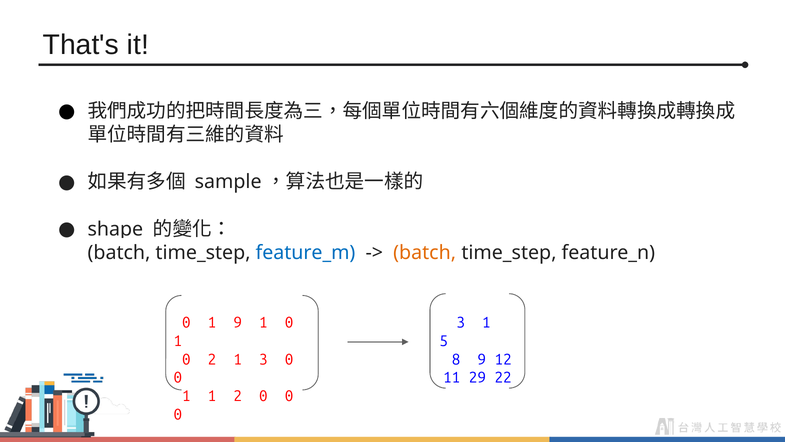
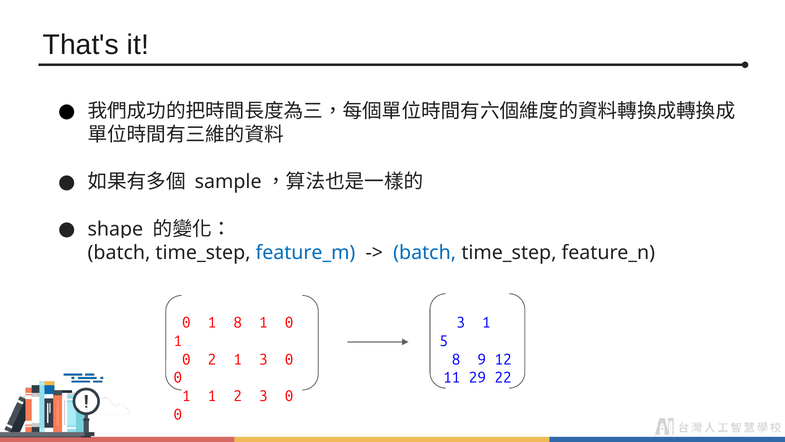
batch colour: orange -> blue (425, 252)
1 9: 9 -> 8 (238, 322)
2 0: 0 -> 3 (263, 396)
